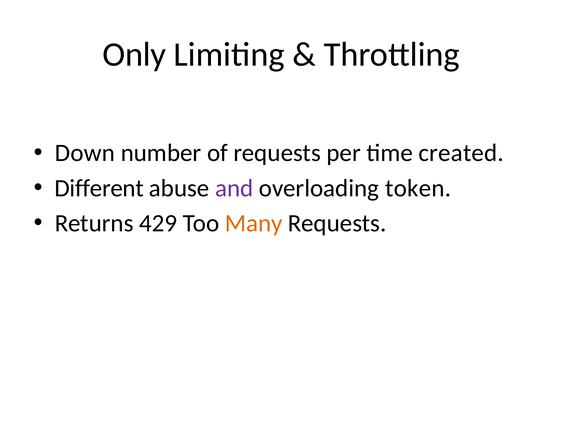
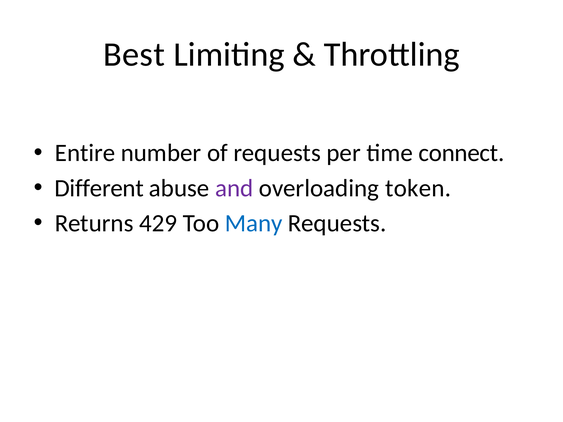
Only: Only -> Best (134, 55)
Down: Down -> Entire (85, 153)
created: created -> connect (461, 153)
Many colour: orange -> blue (254, 223)
